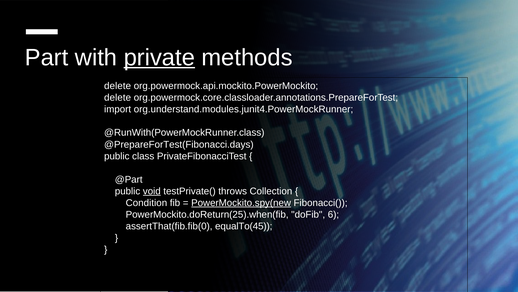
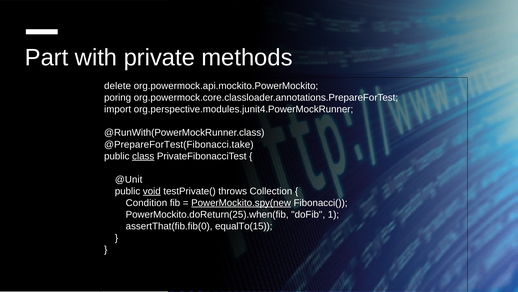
private underline: present -> none (159, 57)
delete: delete -> poring (118, 98)
org.understand.modules.junit4.PowerMockRunner: org.understand.modules.junit4.PowerMockRunner -> org.perspective.modules.junit4.PowerMockRunner (244, 109)
@PrepareForTest(Fibonacci.days: @PrepareForTest(Fibonacci.days -> @PrepareForTest(Fibonacci.take (179, 144)
class underline: none -> present (143, 156)
@Part: @Part -> @Unit (129, 179)
6: 6 -> 1 (333, 214)
equalTo(45: equalTo(45 -> equalTo(15 (244, 226)
